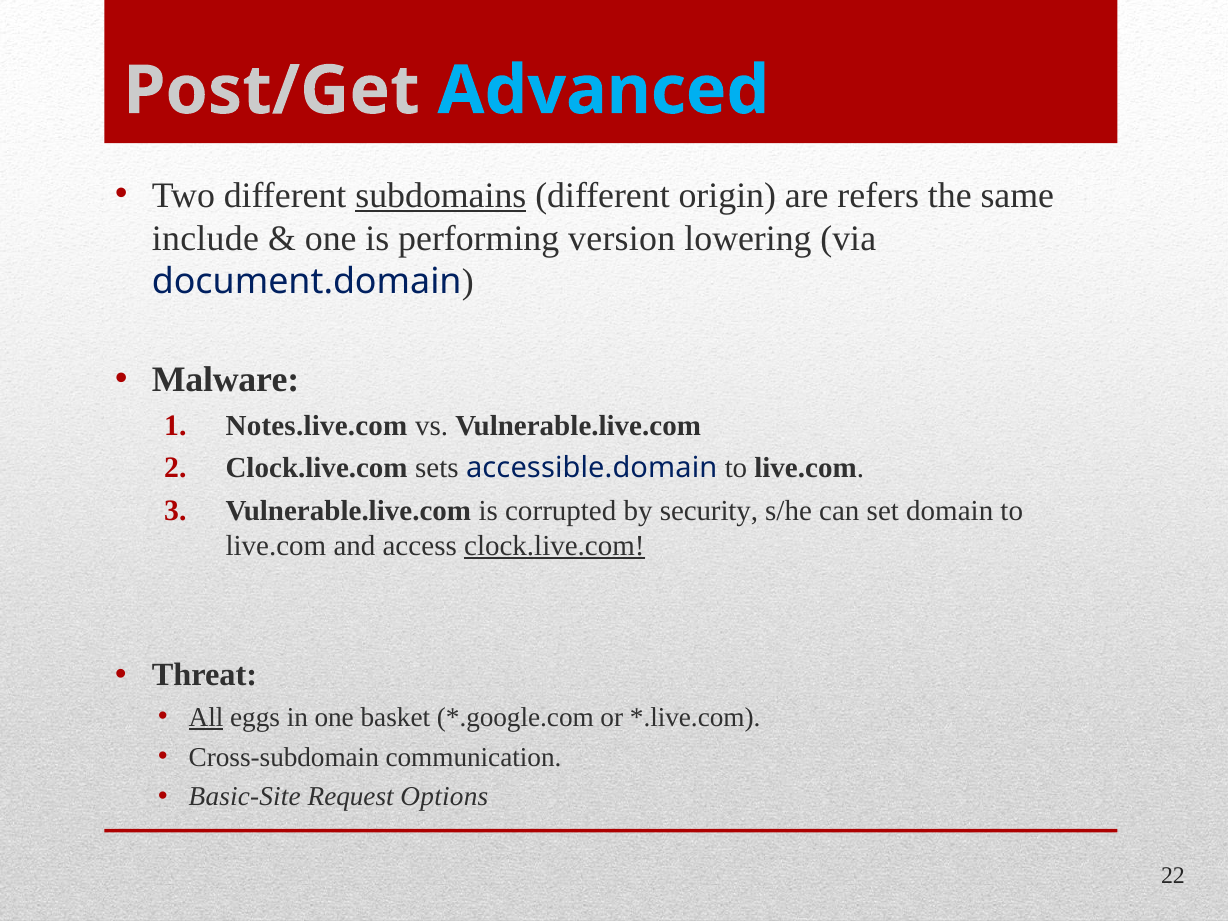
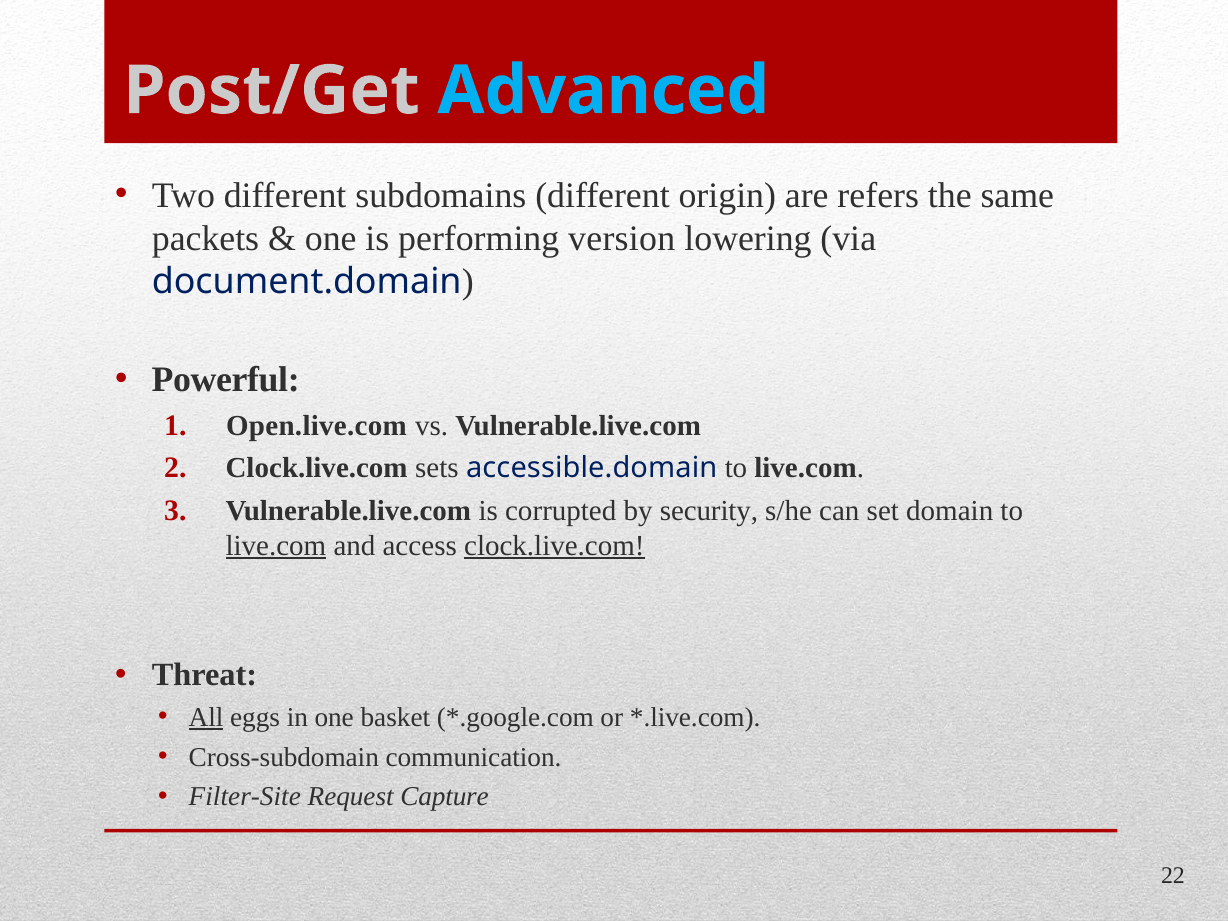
subdomains underline: present -> none (441, 195)
include: include -> packets (206, 238)
Malware: Malware -> Powerful (226, 380)
Notes.live.com: Notes.live.com -> Open.live.com (316, 426)
live.com underline: none -> present (276, 545)
Basic-Site: Basic-Site -> Filter-Site (245, 797)
Options: Options -> Capture (445, 797)
